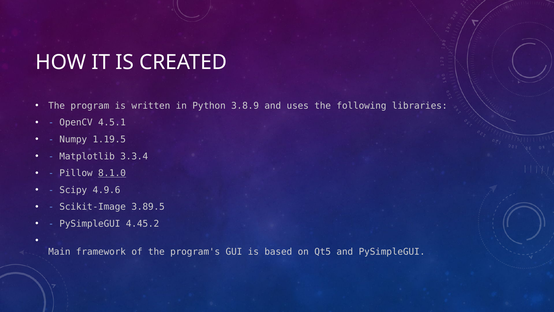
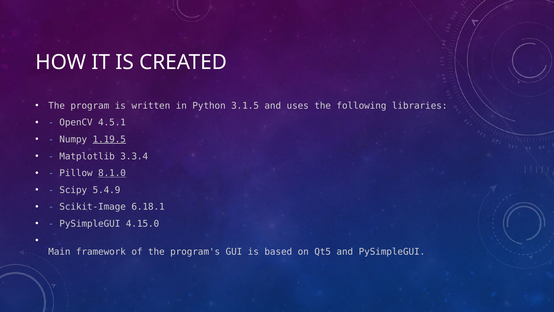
3.8.9: 3.8.9 -> 3.1.5 (245, 106)
1.19.5 underline: none -> present (109, 139)
4.9.6: 4.9.6 -> 5.4.9 (106, 190)
3.89.5: 3.89.5 -> 6.18.1 (148, 207)
4.45.2: 4.45.2 -> 4.15.0 (143, 224)
